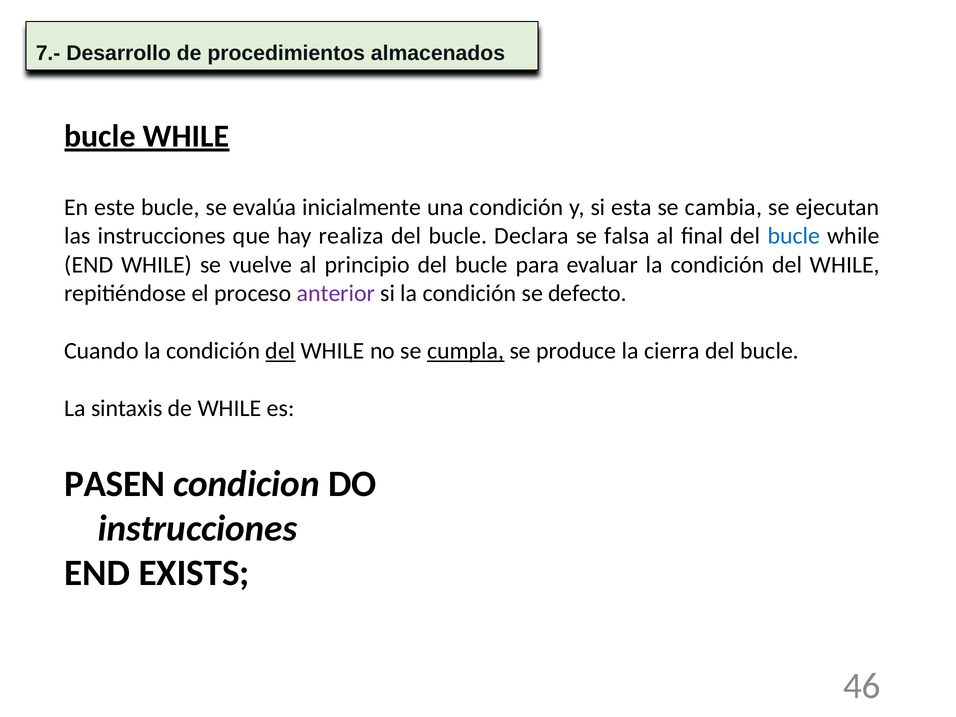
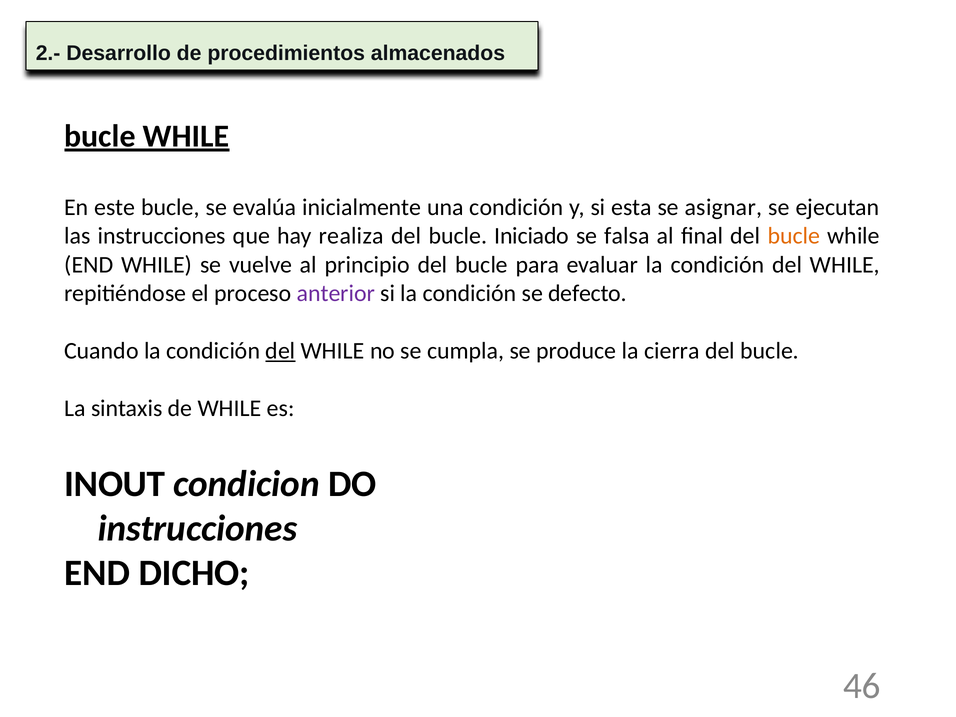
7.-: 7.- -> 2.- (48, 53)
cambia: cambia -> asignar (723, 207)
Declara: Declara -> Iniciado (532, 236)
bucle colour: blue -> orange (794, 236)
cumpla underline: present -> none (466, 351)
PASEN: PASEN -> INOUT (115, 484)
EXISTS: EXISTS -> DICHO (194, 573)
